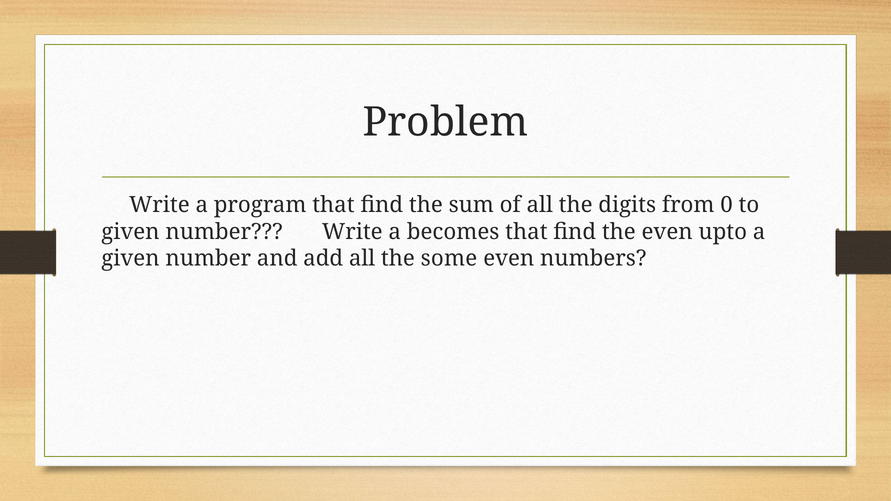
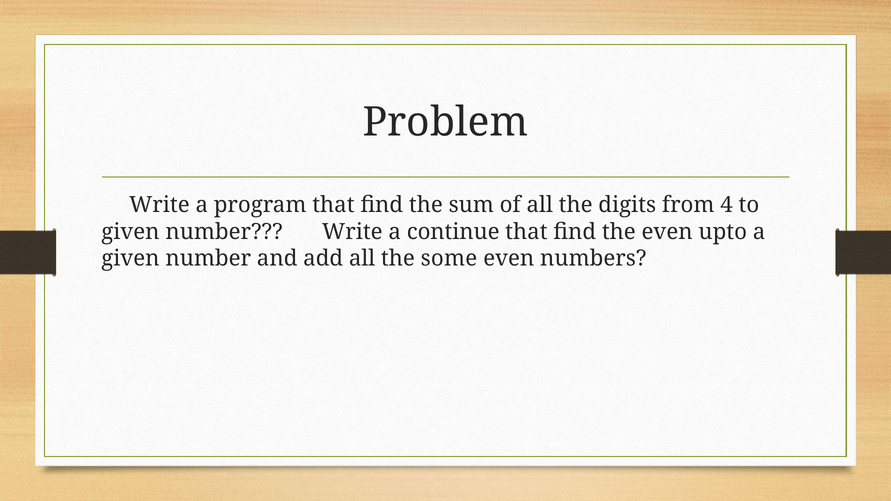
0: 0 -> 4 (726, 205)
becomes: becomes -> continue (453, 232)
